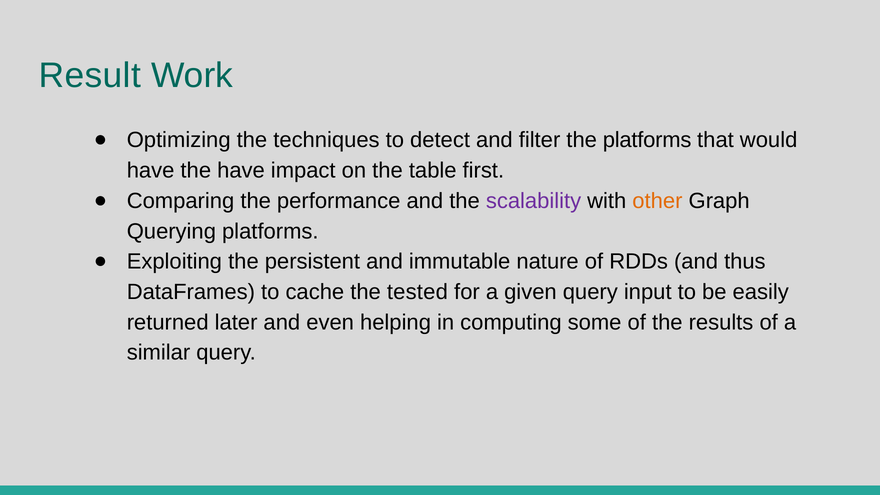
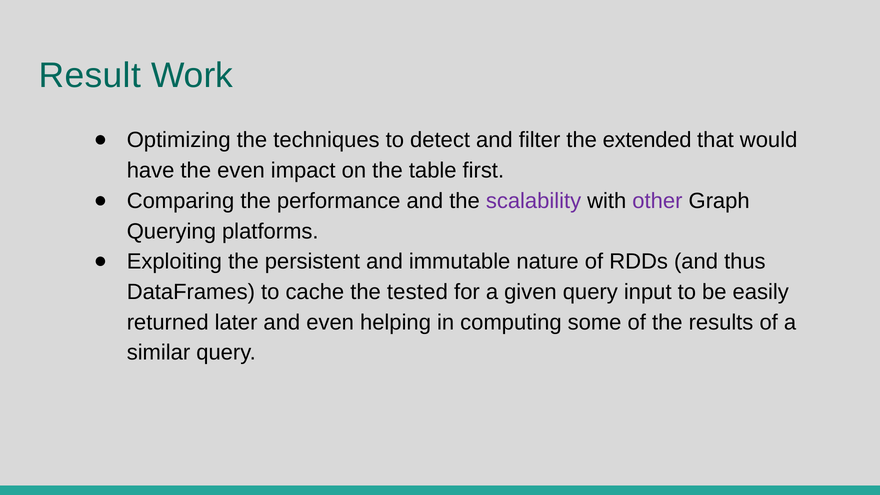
the platforms: platforms -> extended (647, 140)
the have: have -> even (241, 171)
other colour: orange -> purple (657, 201)
